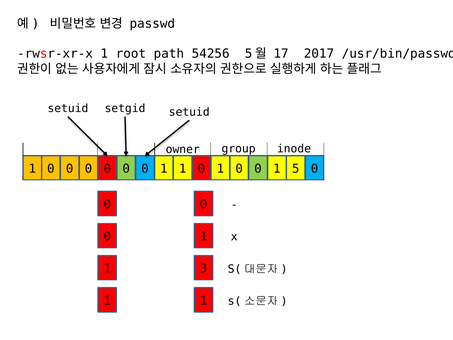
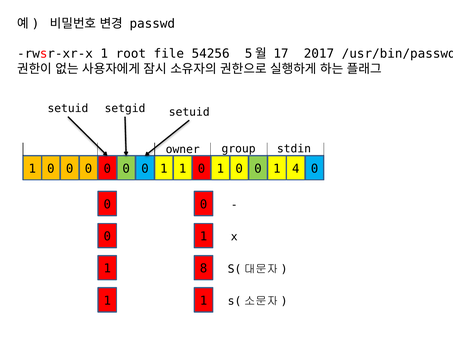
path: path -> file (169, 54)
inode: inode -> stdin (294, 149)
5: 5 -> 4 (296, 169)
3: 3 -> 8 (204, 268)
